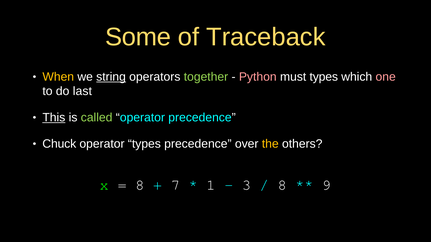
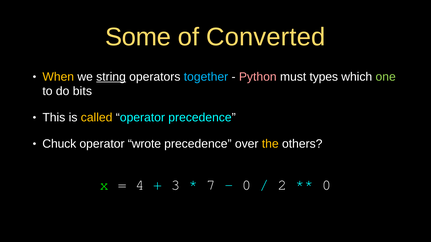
Traceback: Traceback -> Converted (266, 37)
together colour: light green -> light blue (206, 77)
one colour: pink -> light green (386, 77)
last: last -> bits (82, 91)
This underline: present -> none (54, 118)
called colour: light green -> yellow (97, 118)
operator types: types -> wrote (144, 144)
8: 8 -> 4 (140, 185)
7: 7 -> 3 (175, 185)
1: 1 -> 7 (211, 185)
3: 3 -> 0 (247, 185)
8: 8 -> 2 (282, 185)
9: 9 -> 0 (327, 185)
